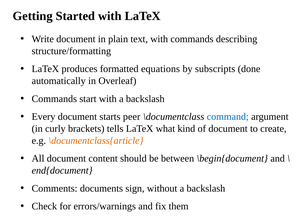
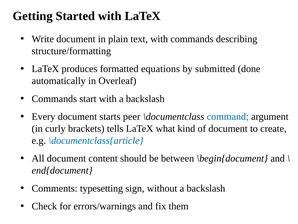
subscripts: subscripts -> submitted (215, 69)
\documentclass{article colour: orange -> blue (96, 140)
documents: documents -> typesetting (101, 188)
